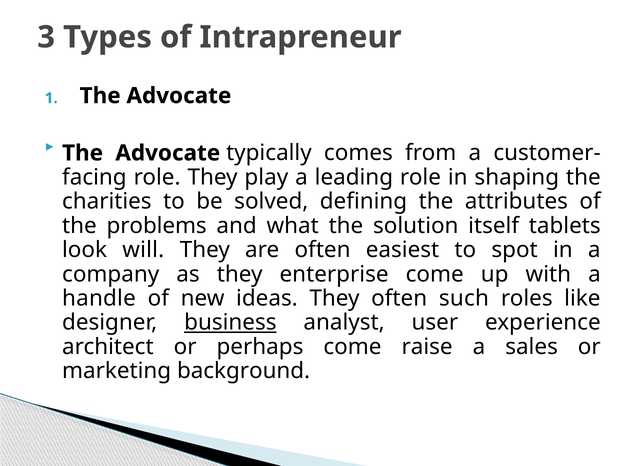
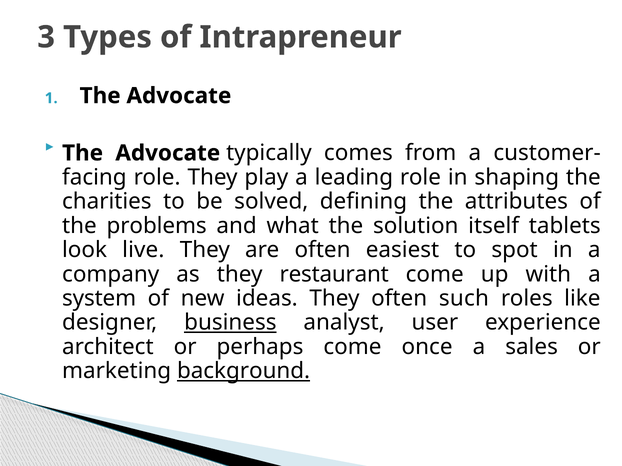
will: will -> live (143, 250)
enterprise: enterprise -> restaurant (334, 274)
handle: handle -> system (99, 299)
raise: raise -> once (427, 347)
background underline: none -> present (244, 371)
